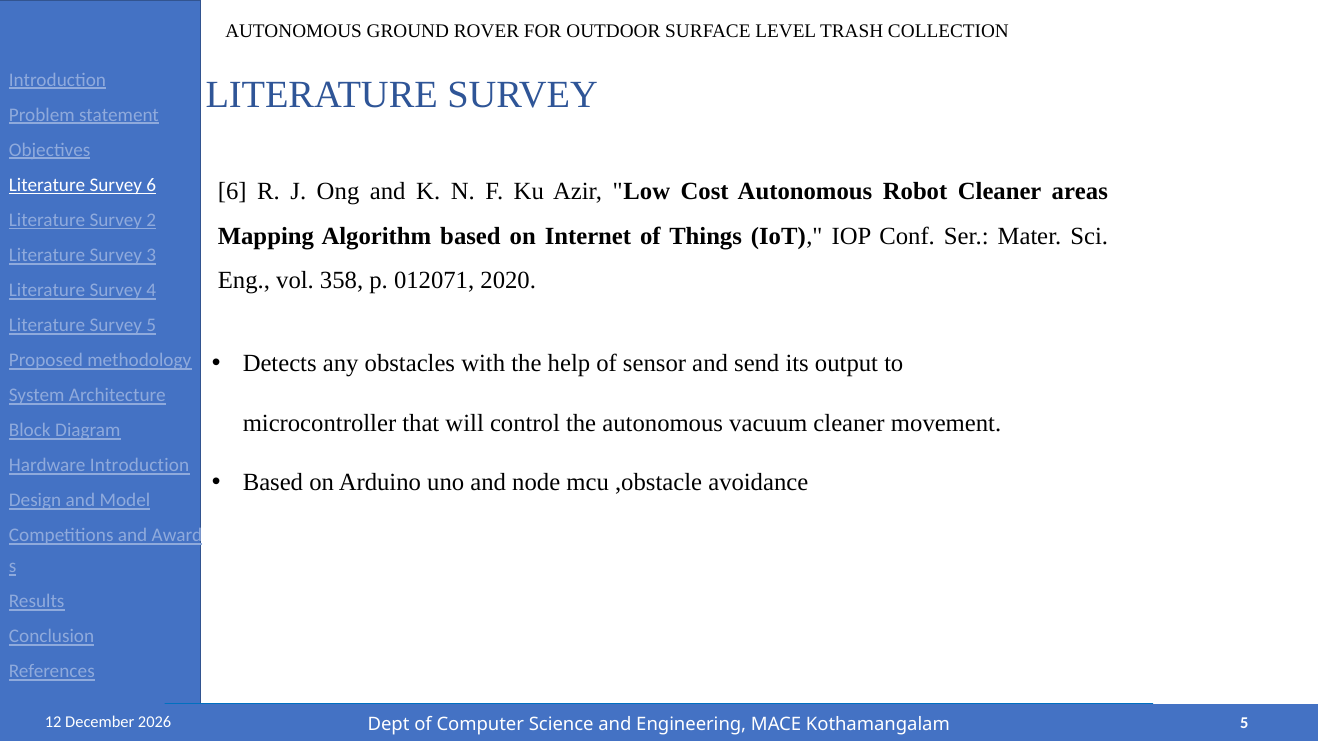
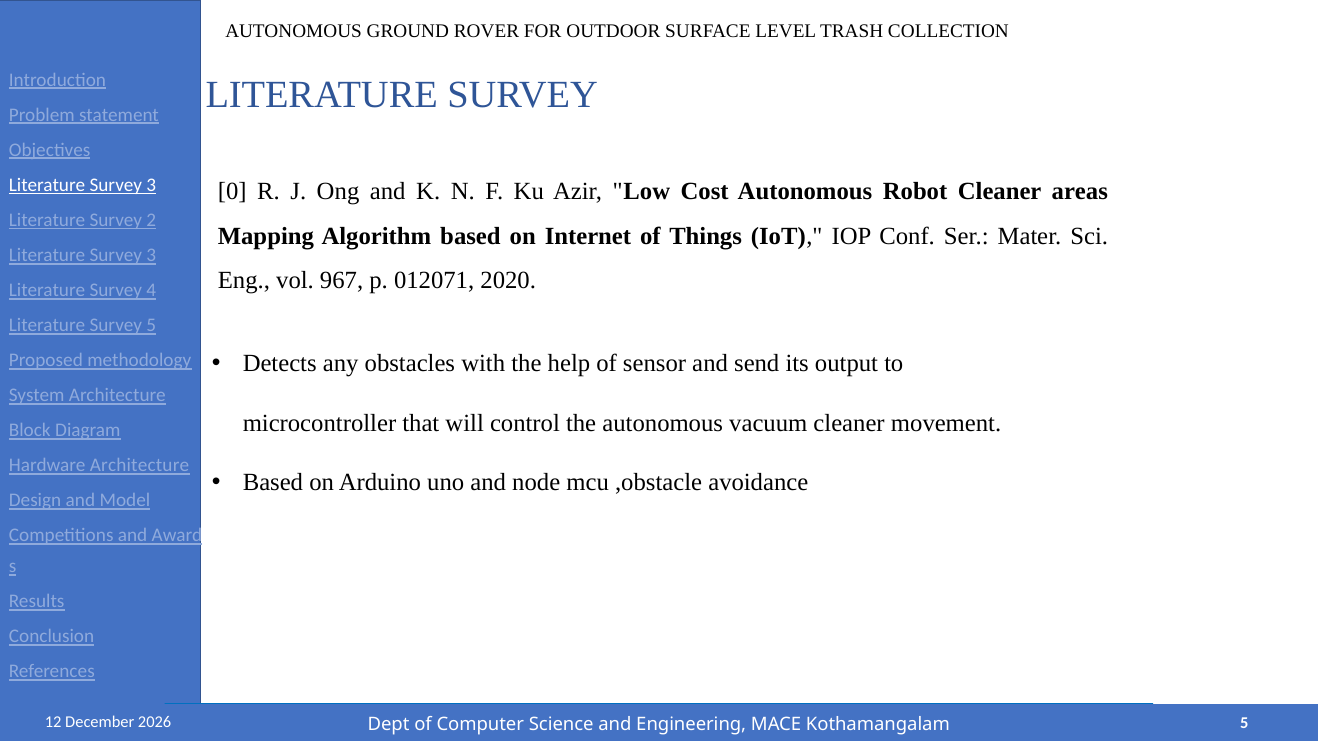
6: 6 -> 3 (151, 185)
6: 6 -> 0 (232, 192)
358: 358 -> 967 (342, 280)
Hardware Introduction: Introduction -> Architecture (140, 466)
